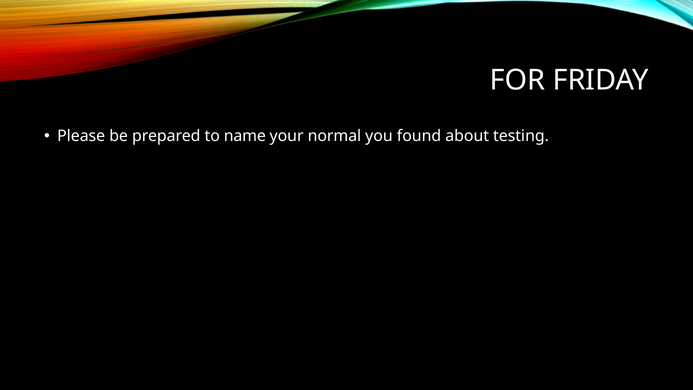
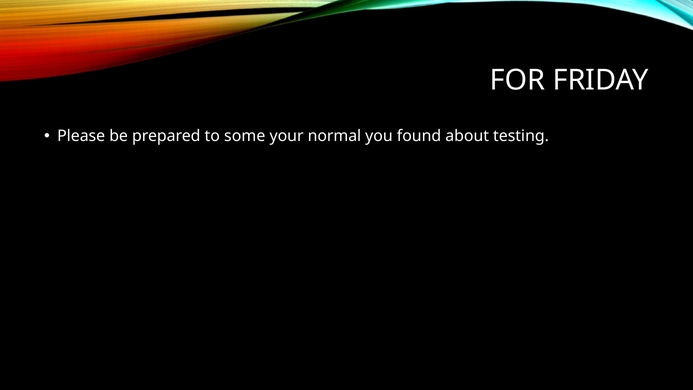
name: name -> some (245, 136)
